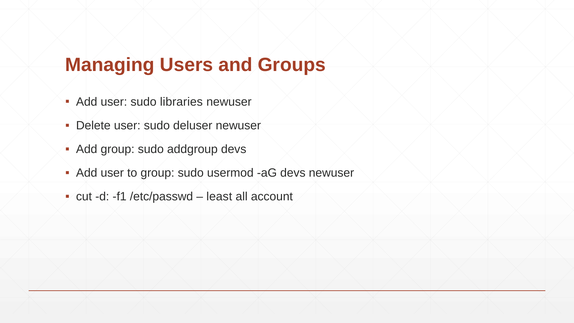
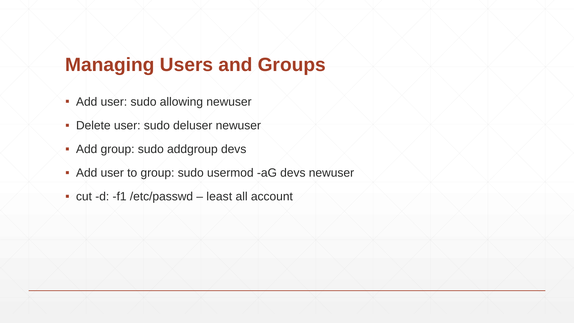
libraries: libraries -> allowing (181, 102)
